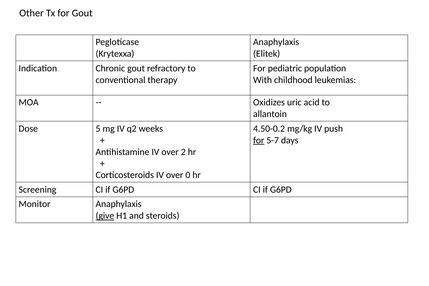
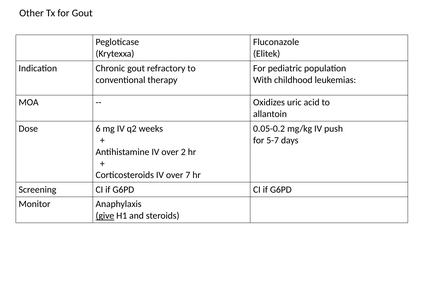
Anaphylaxis: Anaphylaxis -> Fluconazole (276, 42)
5: 5 -> 6 (98, 129)
4.50-0.2: 4.50-0.2 -> 0.05-0.2 (269, 129)
for underline: present -> none (259, 140)
0: 0 -> 7 (188, 175)
